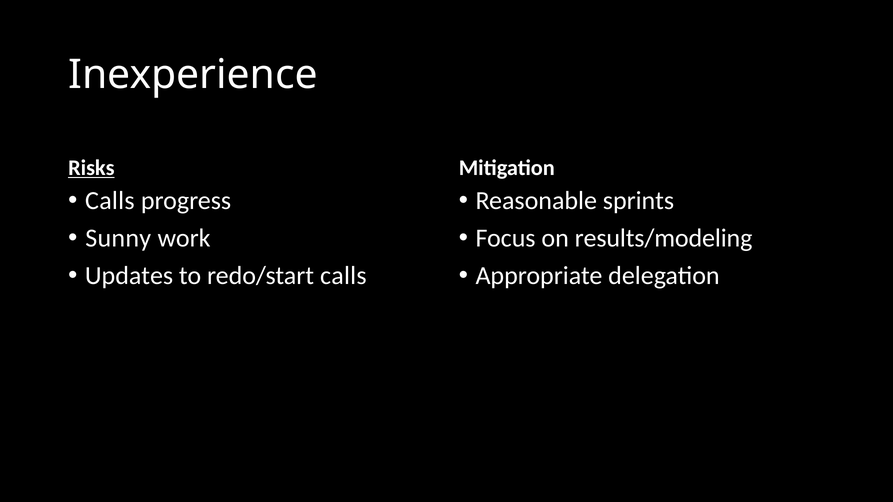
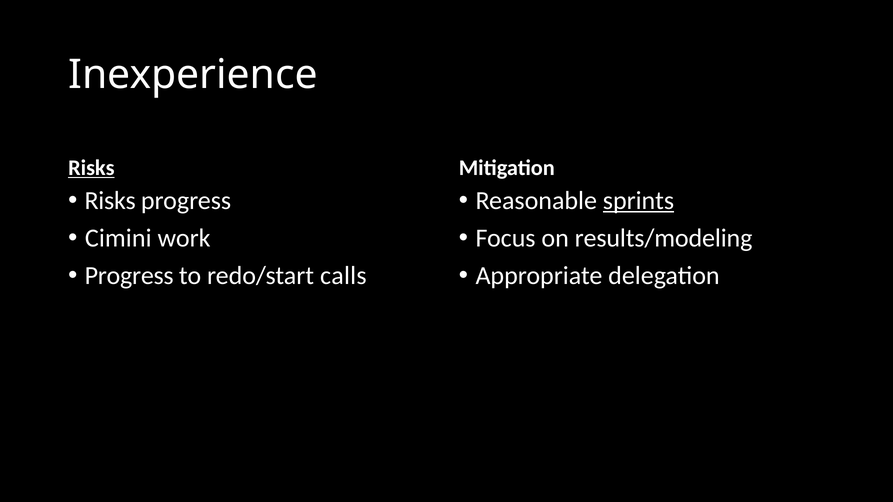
Calls: Calls -> Risks (110, 201)
sprints underline: none -> present (638, 201)
Sunny: Sunny -> Cimini (118, 238)
Updates: Updates -> Progress (129, 276)
